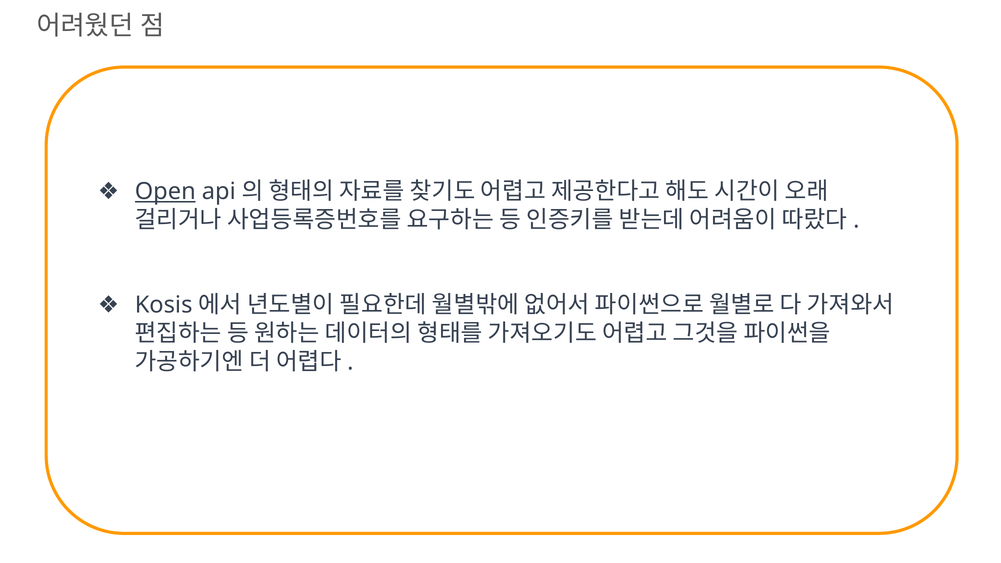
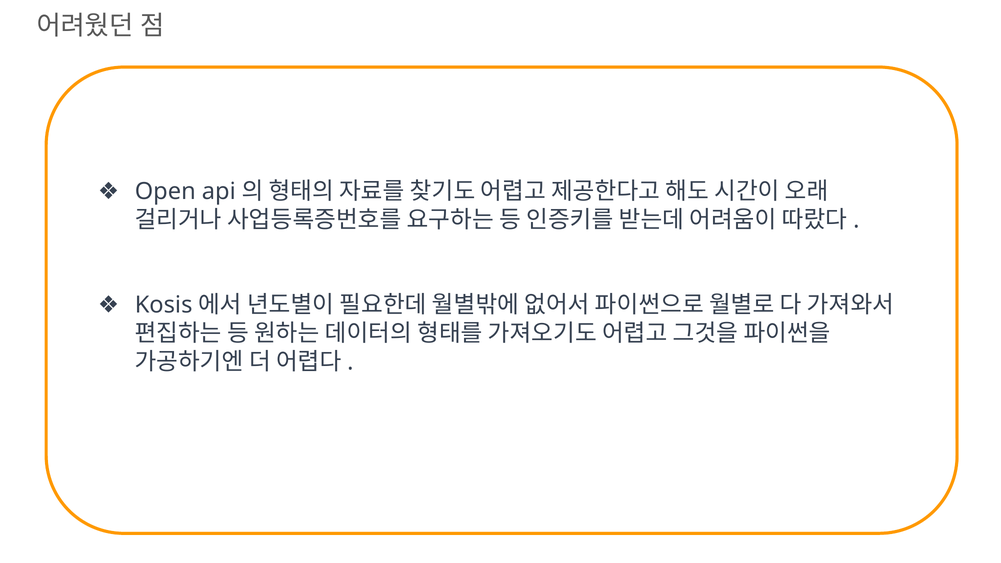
Open underline: present -> none (165, 192)
